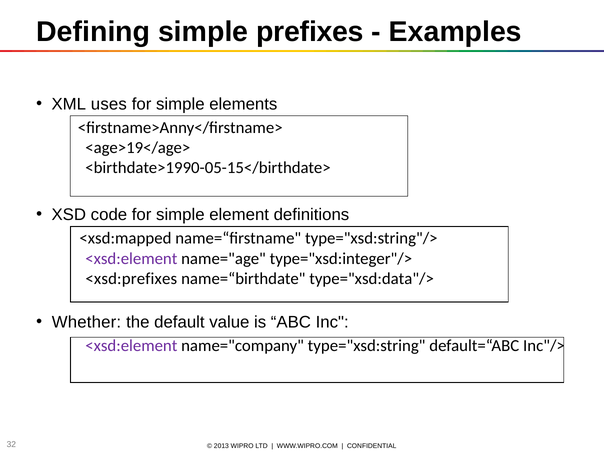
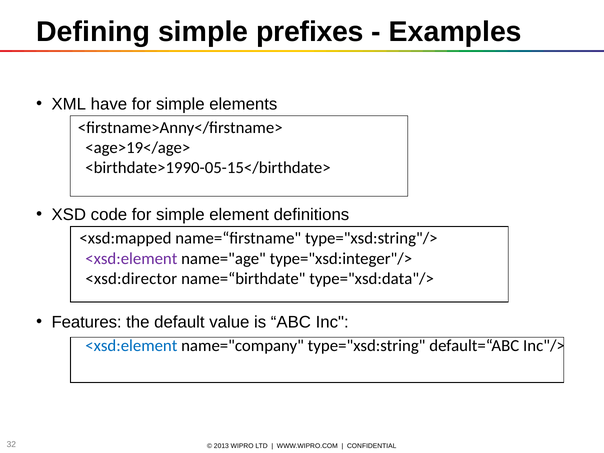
uses: uses -> have (109, 104)
<xsd:prefixes: <xsd:prefixes -> <xsd:director (131, 279)
Whether: Whether -> Features (87, 322)
<xsd:element colour: purple -> blue (131, 346)
